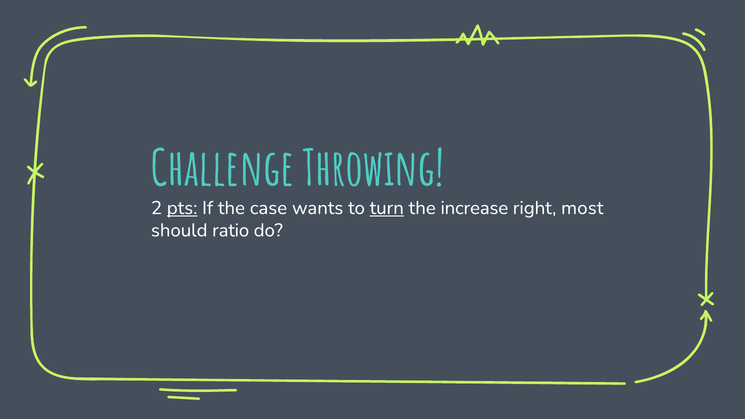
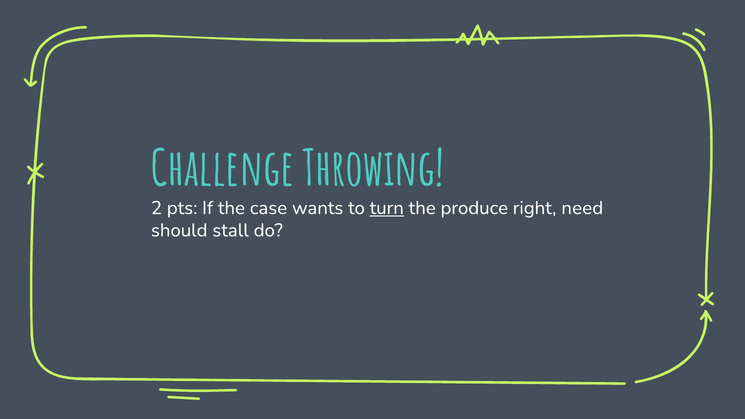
pts underline: present -> none (182, 208)
increase: increase -> produce (474, 208)
most: most -> need (582, 208)
ratio: ratio -> stall (231, 230)
